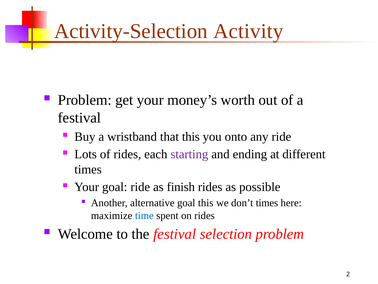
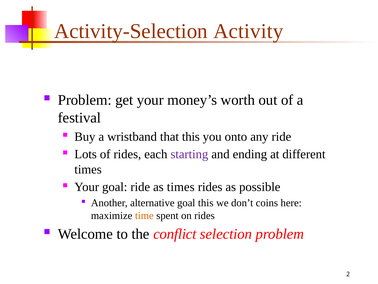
as finish: finish -> times (181, 187)
don’t times: times -> coins (267, 203)
time colour: blue -> orange (144, 215)
the festival: festival -> conflict (175, 234)
